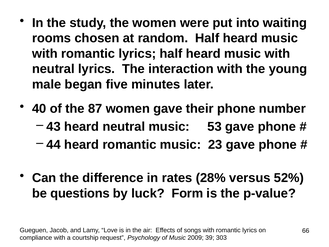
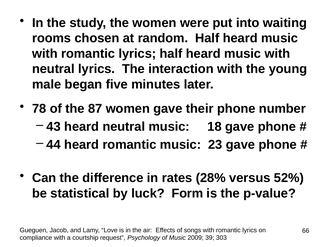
40: 40 -> 78 (39, 109)
53: 53 -> 18 (215, 127)
questions: questions -> statistical (80, 193)
